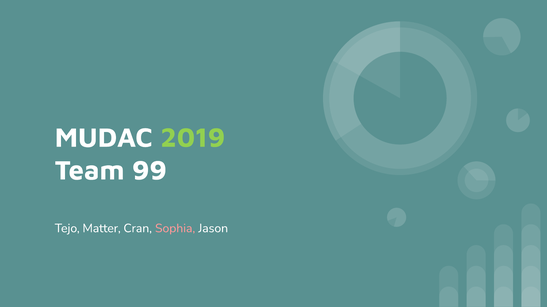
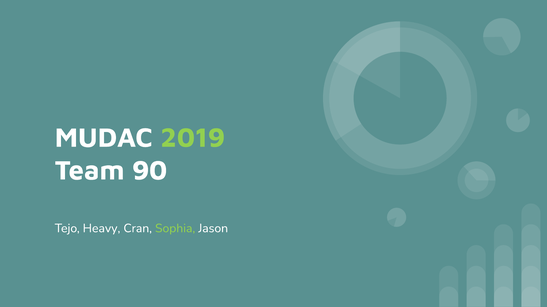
99: 99 -> 90 (150, 171)
Matter: Matter -> Heavy (102, 229)
Sophia colour: pink -> light green (175, 229)
